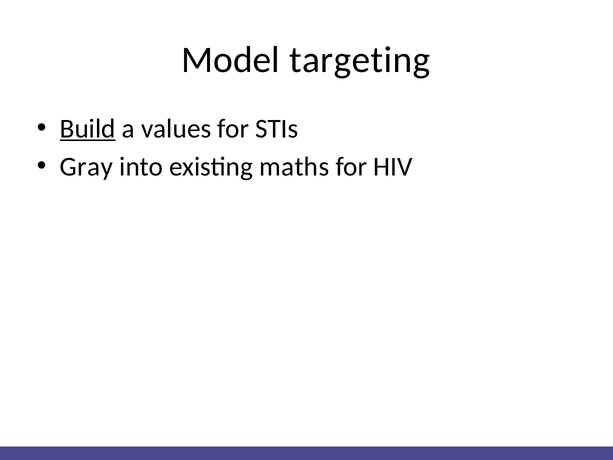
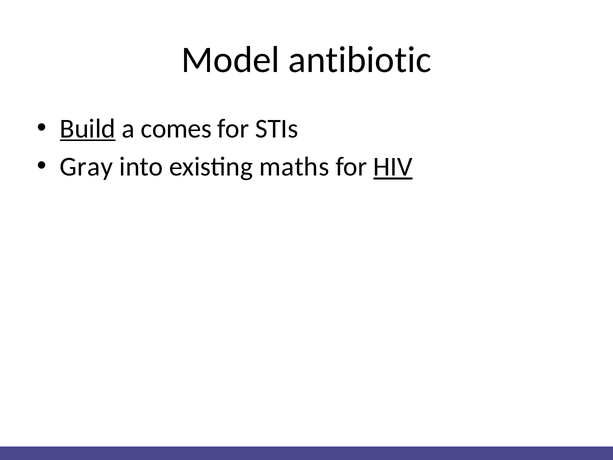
targeting: targeting -> antibiotic (360, 60)
values: values -> comes (176, 129)
HIV underline: none -> present (393, 167)
